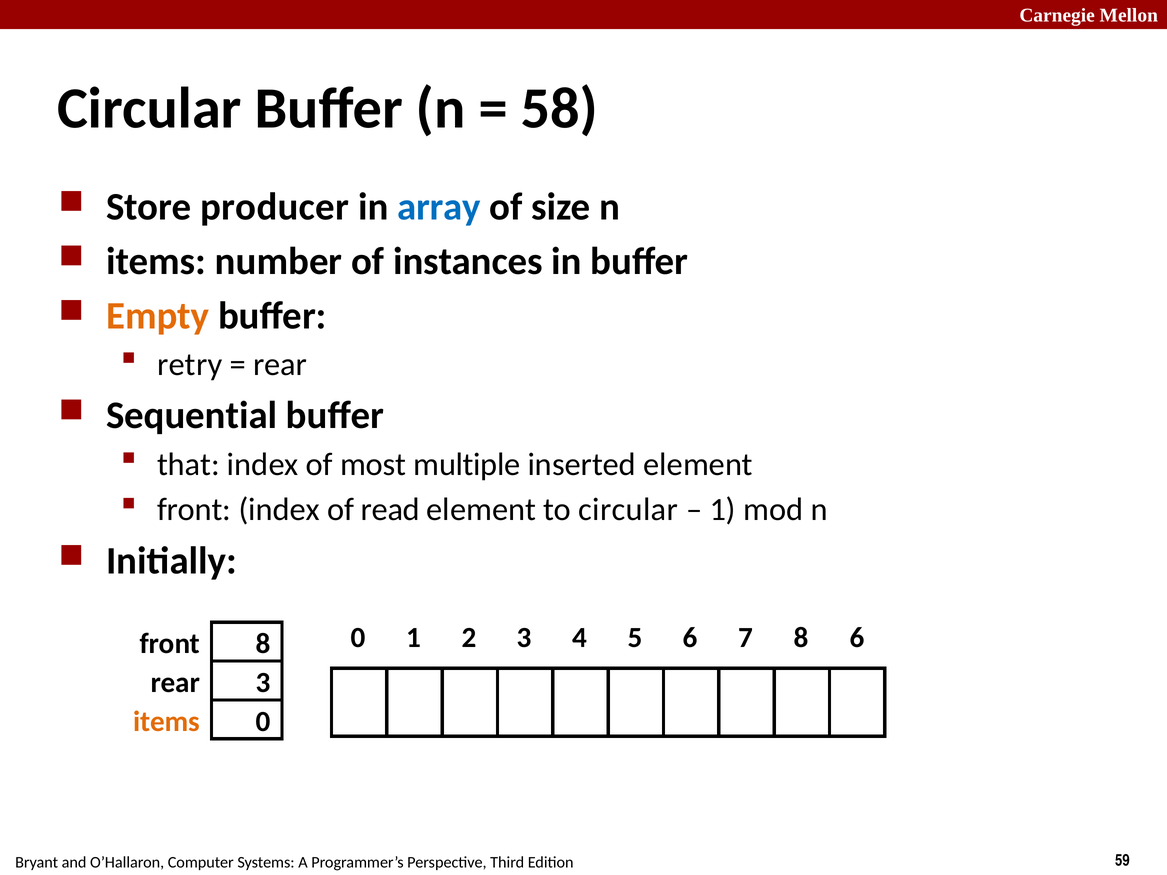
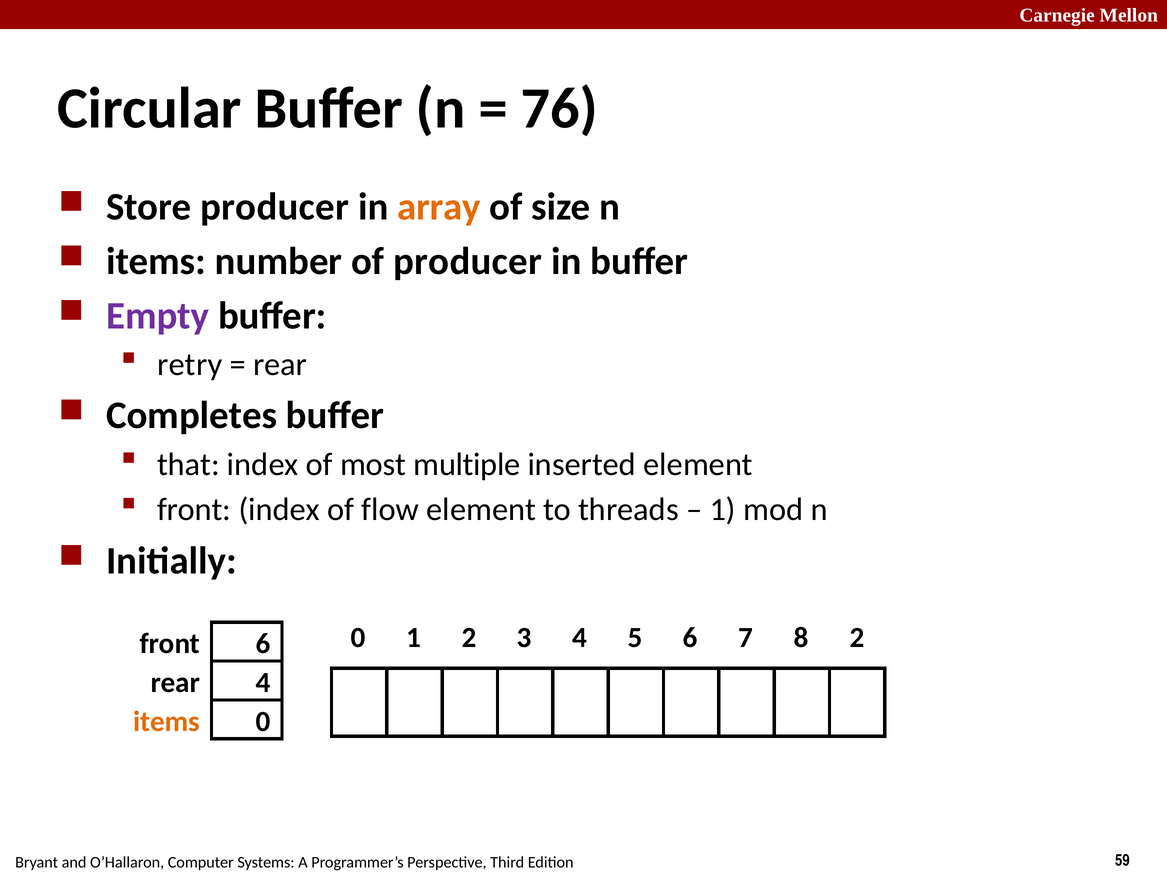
58: 58 -> 76 (559, 108)
array colour: blue -> orange (439, 207)
of instances: instances -> producer (468, 261)
Empty colour: orange -> purple (158, 316)
Sequential: Sequential -> Completes (192, 416)
read: read -> flow (390, 510)
to circular: circular -> threads (628, 510)
2 6: 6 -> 2 (857, 638)
front 8: 8 -> 6 (263, 644)
rear 3: 3 -> 4 (263, 683)
